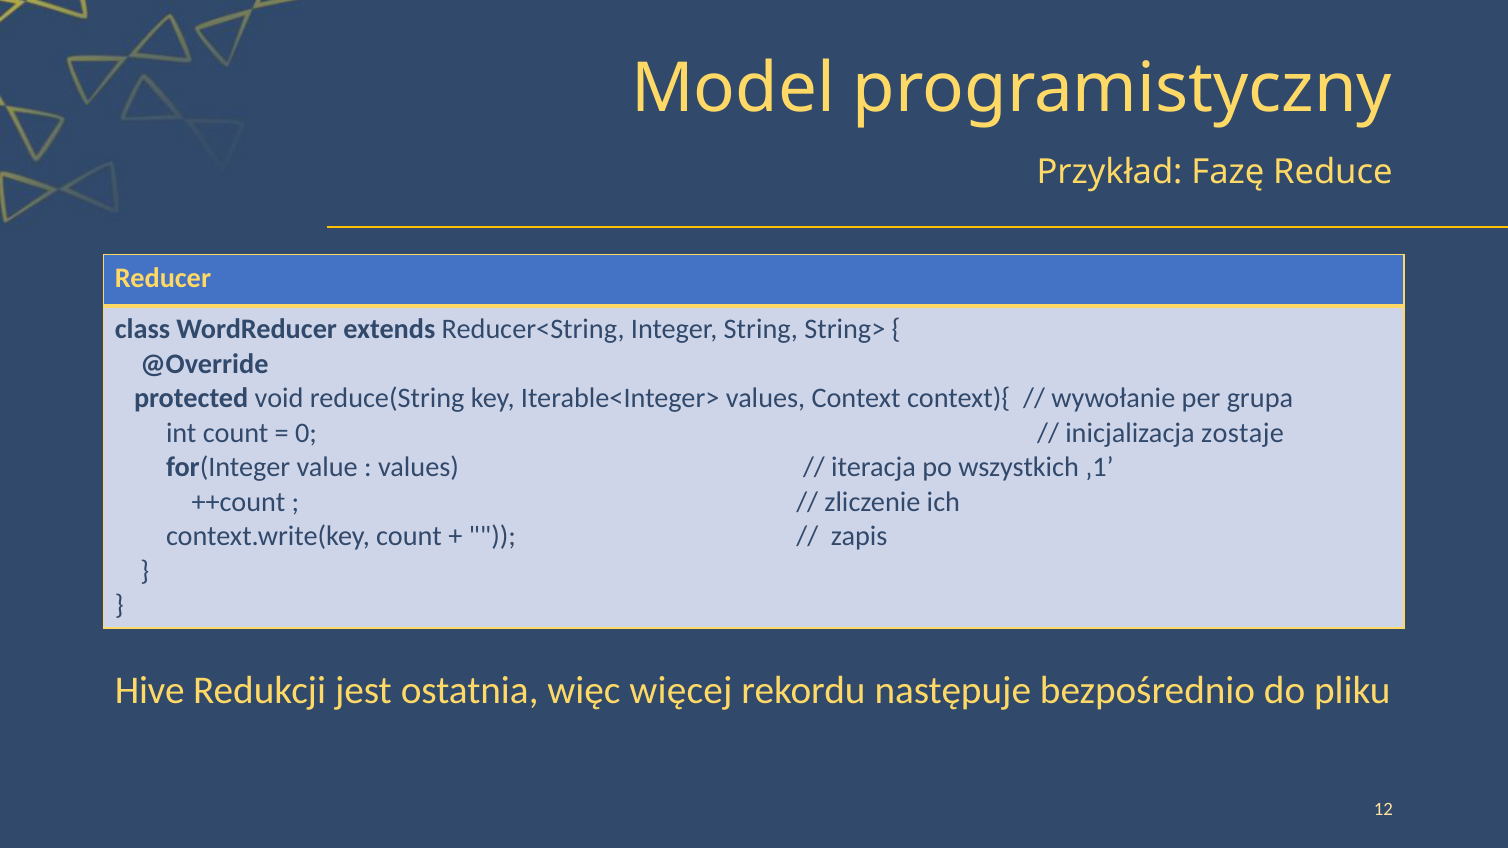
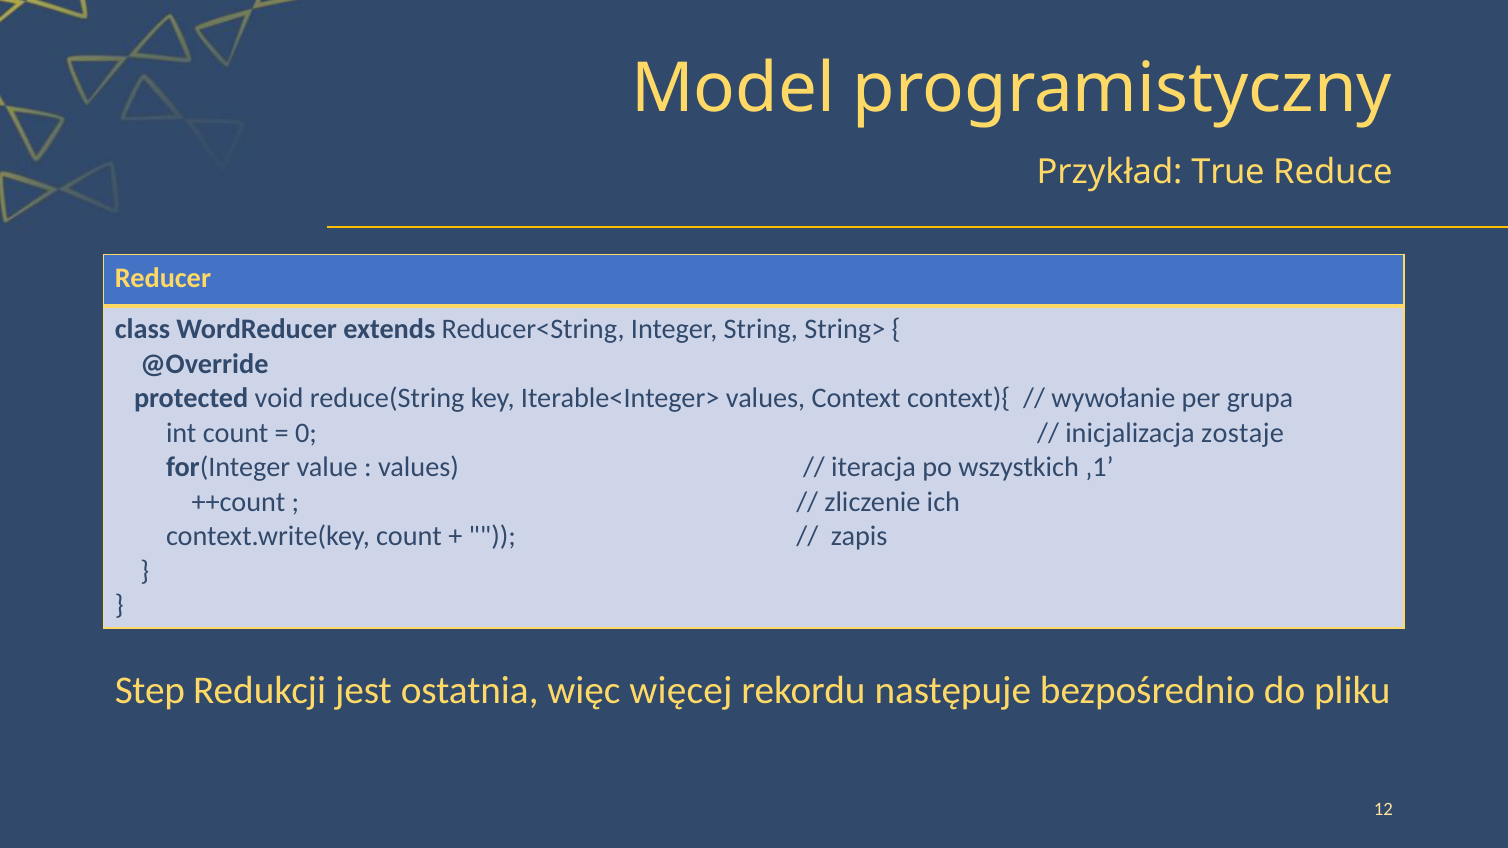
Fazę: Fazę -> True (1228, 172)
Hive: Hive -> Step (150, 690)
